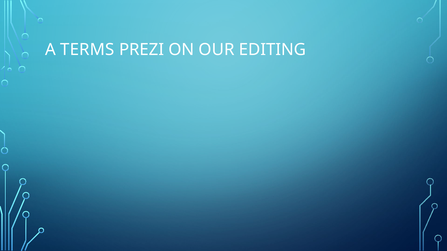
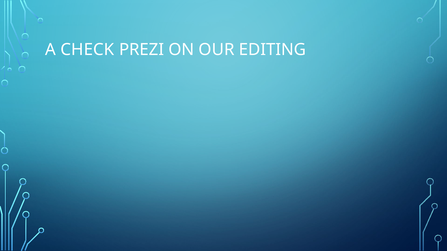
TERMS: TERMS -> CHECK (87, 50)
